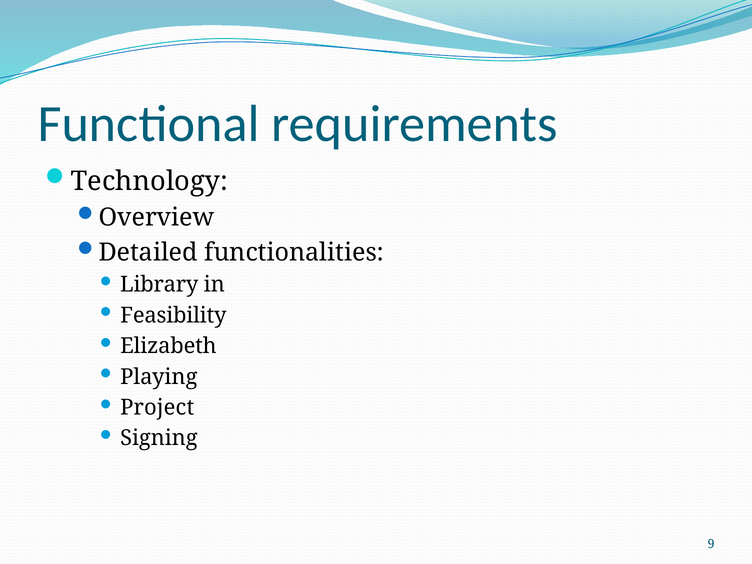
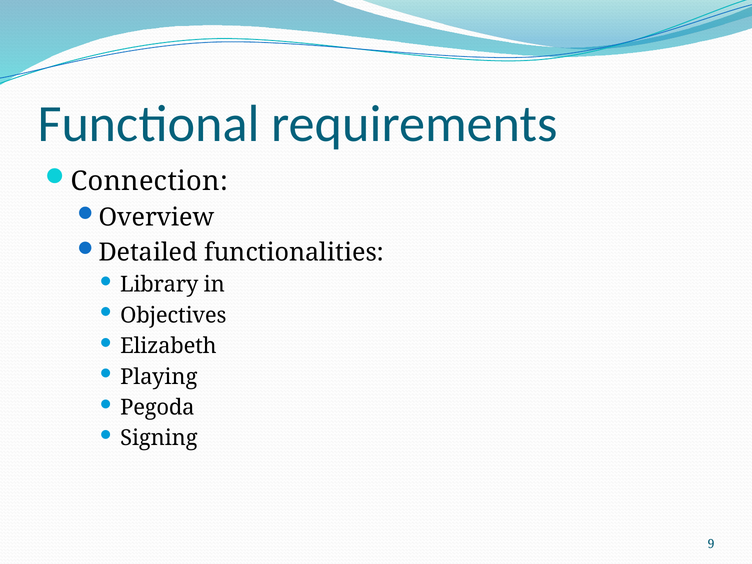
Technology: Technology -> Connection (149, 181)
Feasibility: Feasibility -> Objectives (173, 315)
Project: Project -> Pegoda (157, 407)
